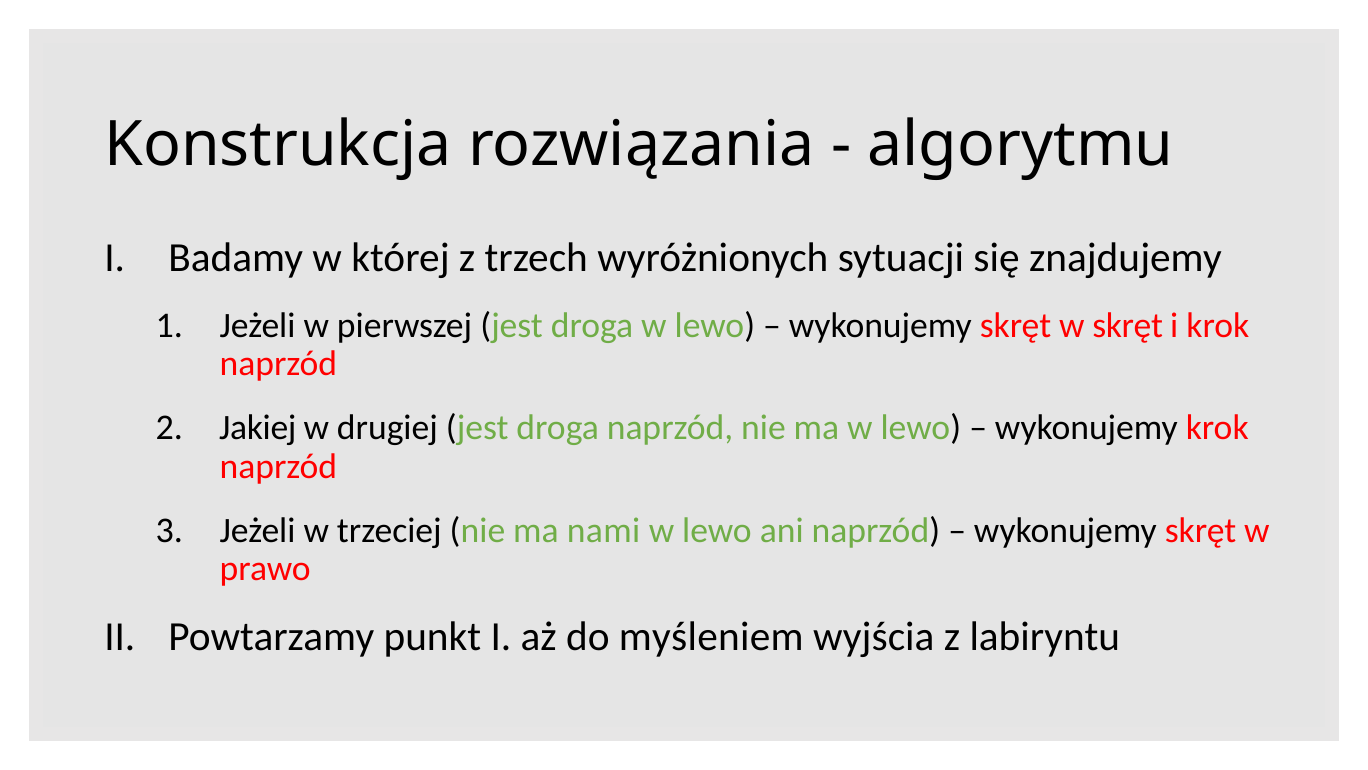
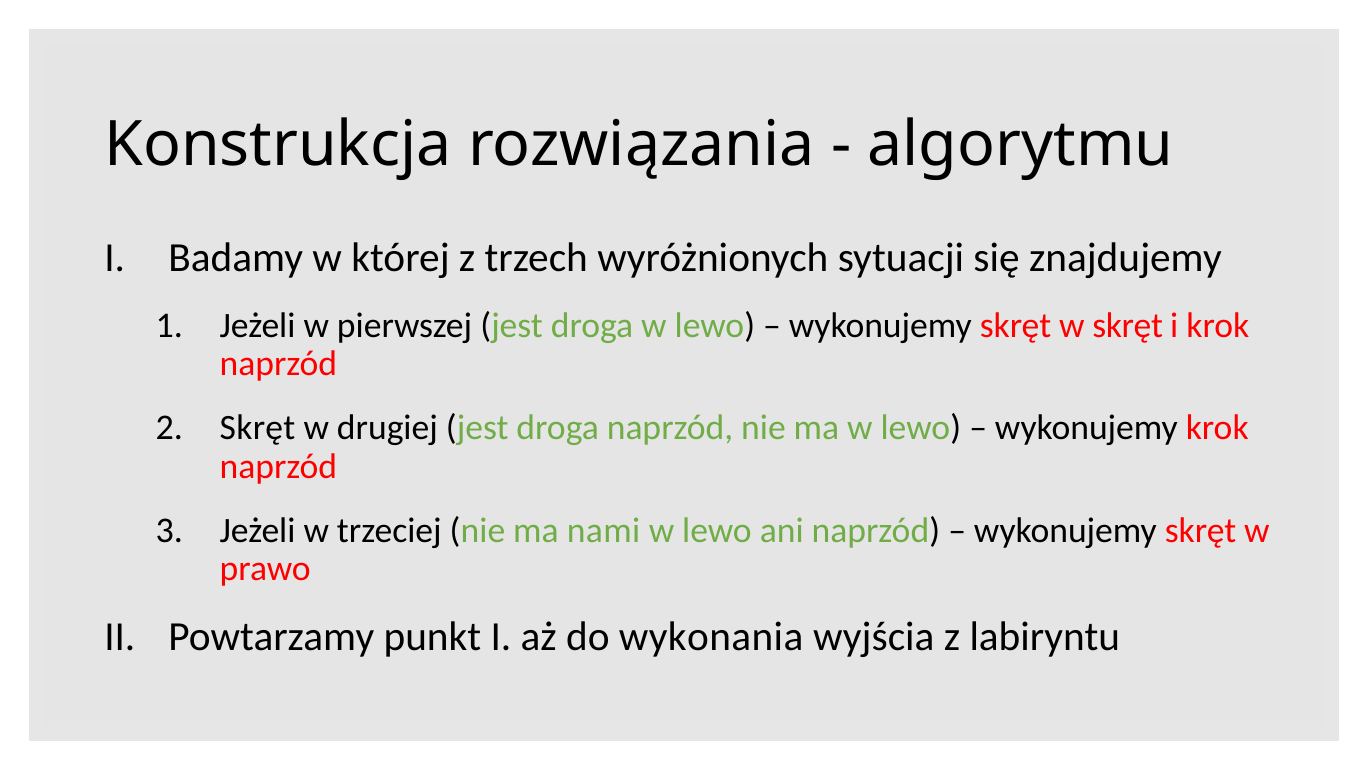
Jakiej: Jakiej -> Skręt (258, 428)
myśleniem: myśleniem -> wykonania (711, 636)
